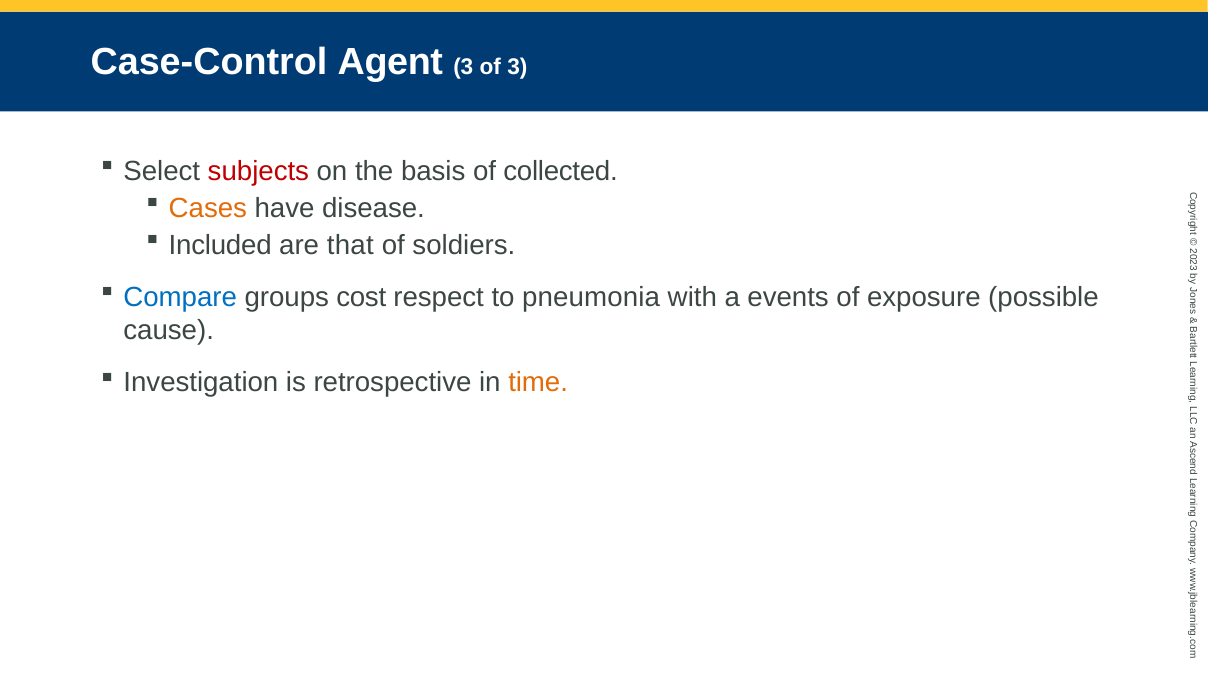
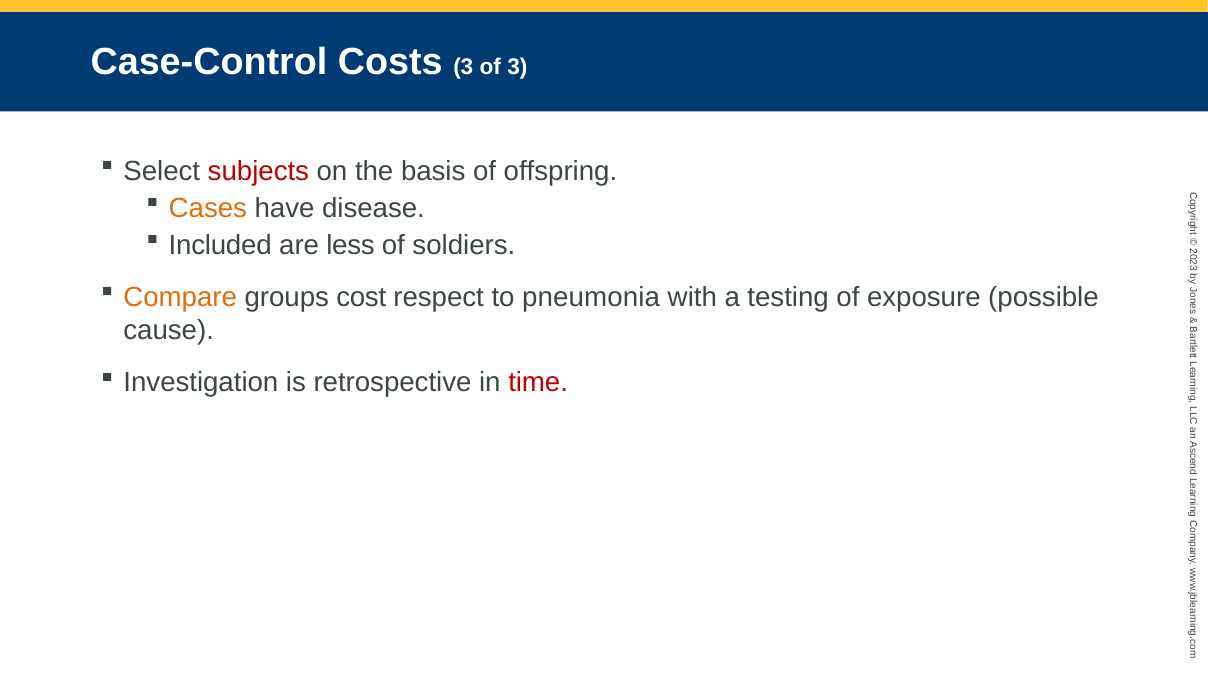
Agent: Agent -> Costs (390, 62)
collected: collected -> offspring (560, 171)
that: that -> less (351, 245)
Compare colour: blue -> orange (180, 297)
events: events -> testing (788, 297)
time colour: orange -> red (538, 382)
